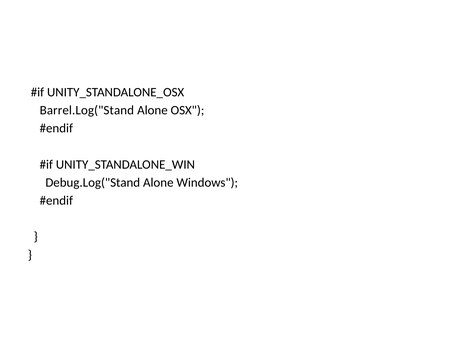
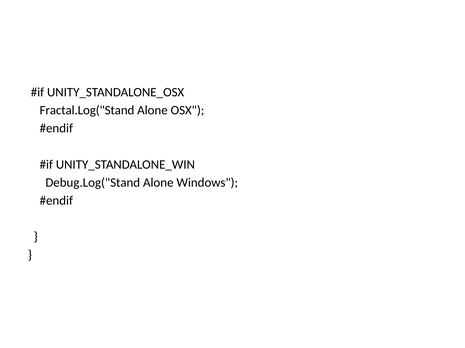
Barrel.Log("Stand: Barrel.Log("Stand -> Fractal.Log("Stand (87, 110)
